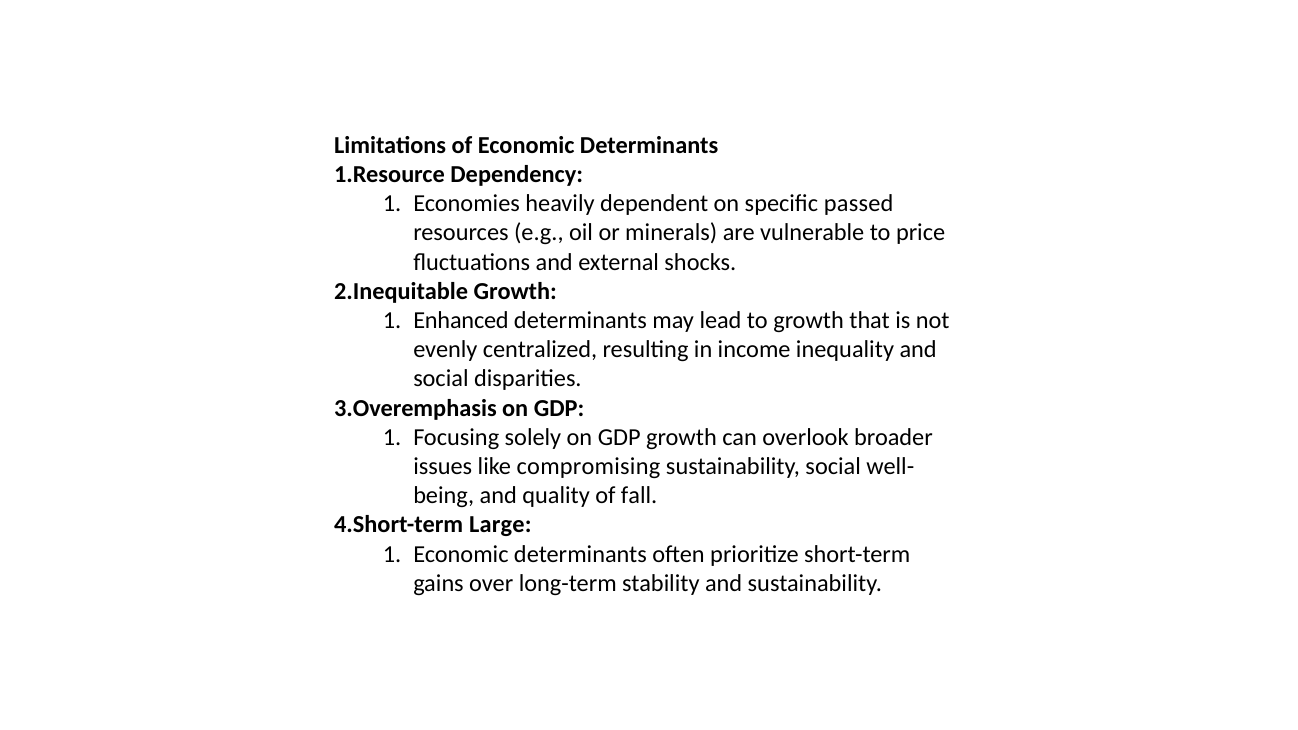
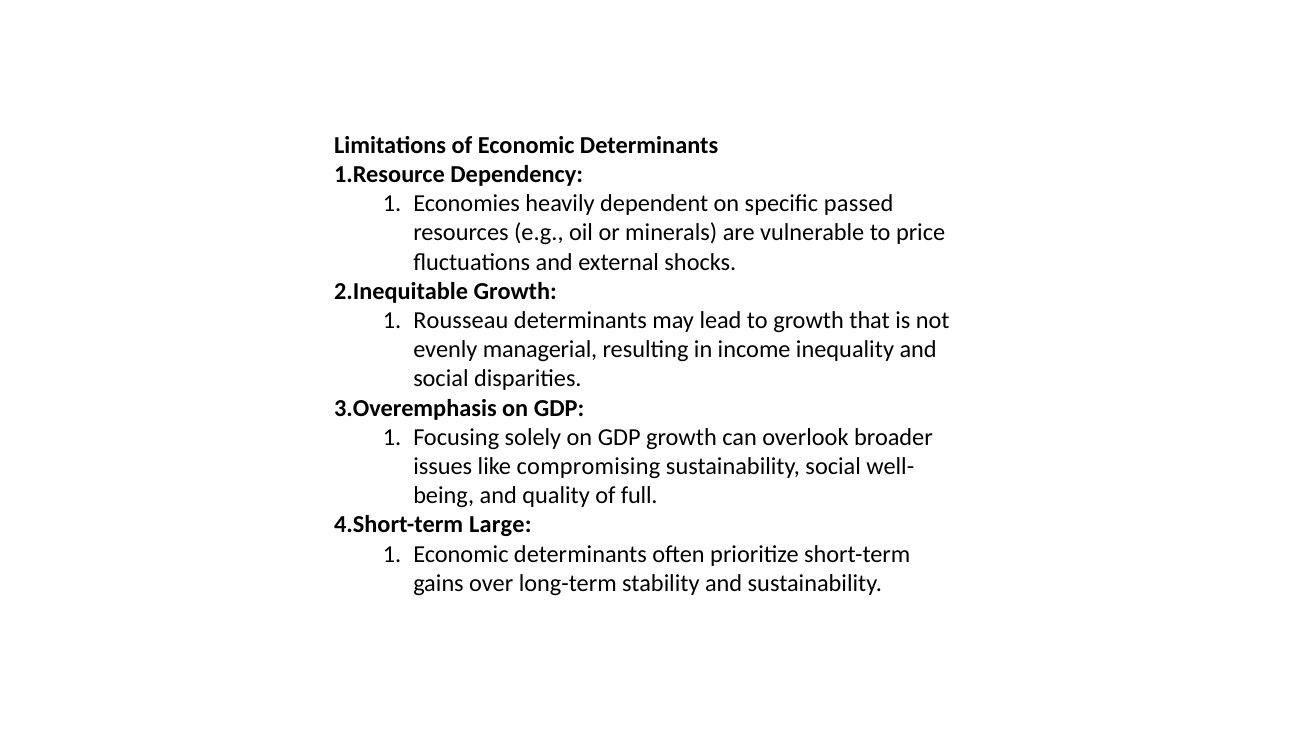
Enhanced: Enhanced -> Rousseau (461, 321)
centralized: centralized -> managerial (540, 350)
fall: fall -> full (639, 496)
